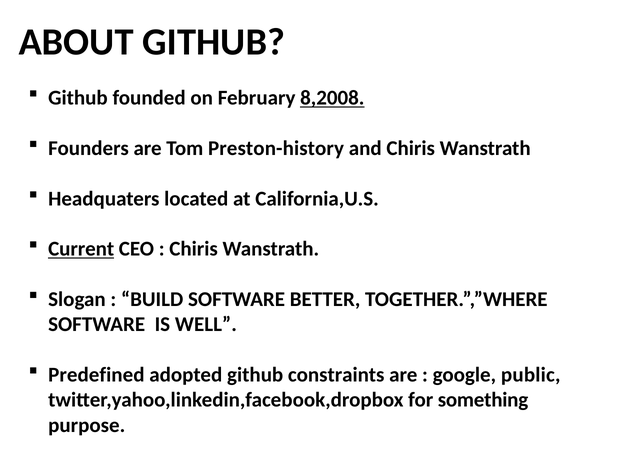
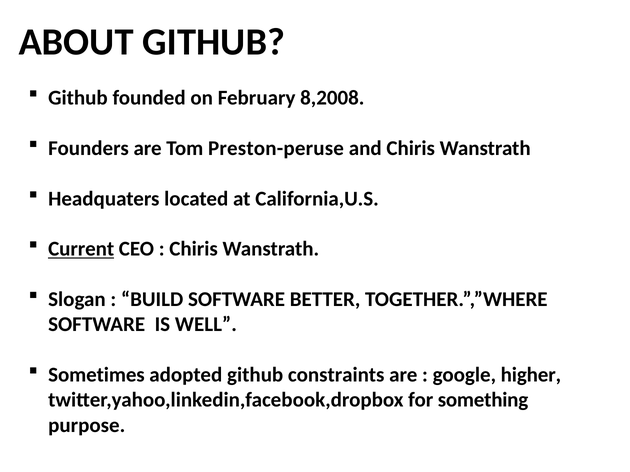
8,2008 underline: present -> none (332, 98)
Preston-history: Preston-history -> Preston-peruse (276, 148)
Predefined: Predefined -> Sometimes (96, 375)
public: public -> higher (531, 375)
